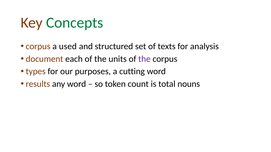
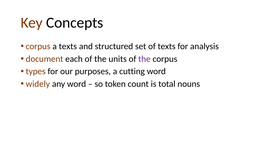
Concepts colour: green -> black (75, 23)
a used: used -> texts (68, 46)
results: results -> widely (38, 84)
